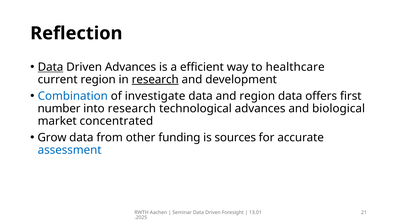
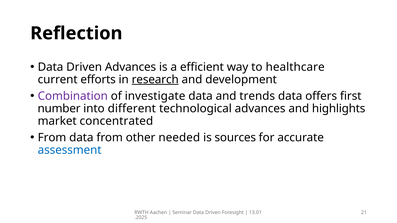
Data underline: present -> none (50, 67)
current region: region -> efforts (98, 80)
Combination colour: blue -> purple (73, 96)
and region: region -> trends (257, 96)
into research: research -> different (132, 109)
biological: biological -> highlights (339, 109)
Grow: Grow -> From (52, 138)
funding: funding -> needed (179, 138)
